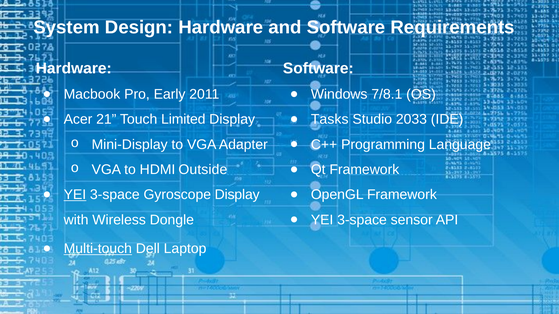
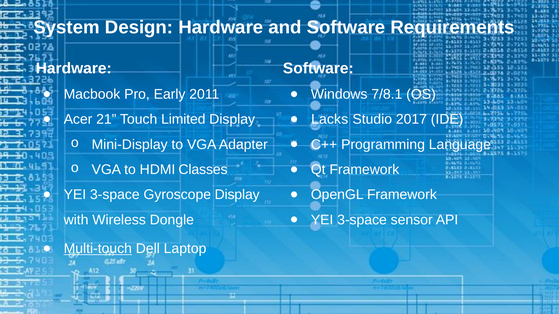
Tasks: Tasks -> Lacks (330, 119)
2033: 2033 -> 2017 (411, 119)
Outside: Outside -> Classes (203, 170)
YEI underline: present -> none (75, 195)
